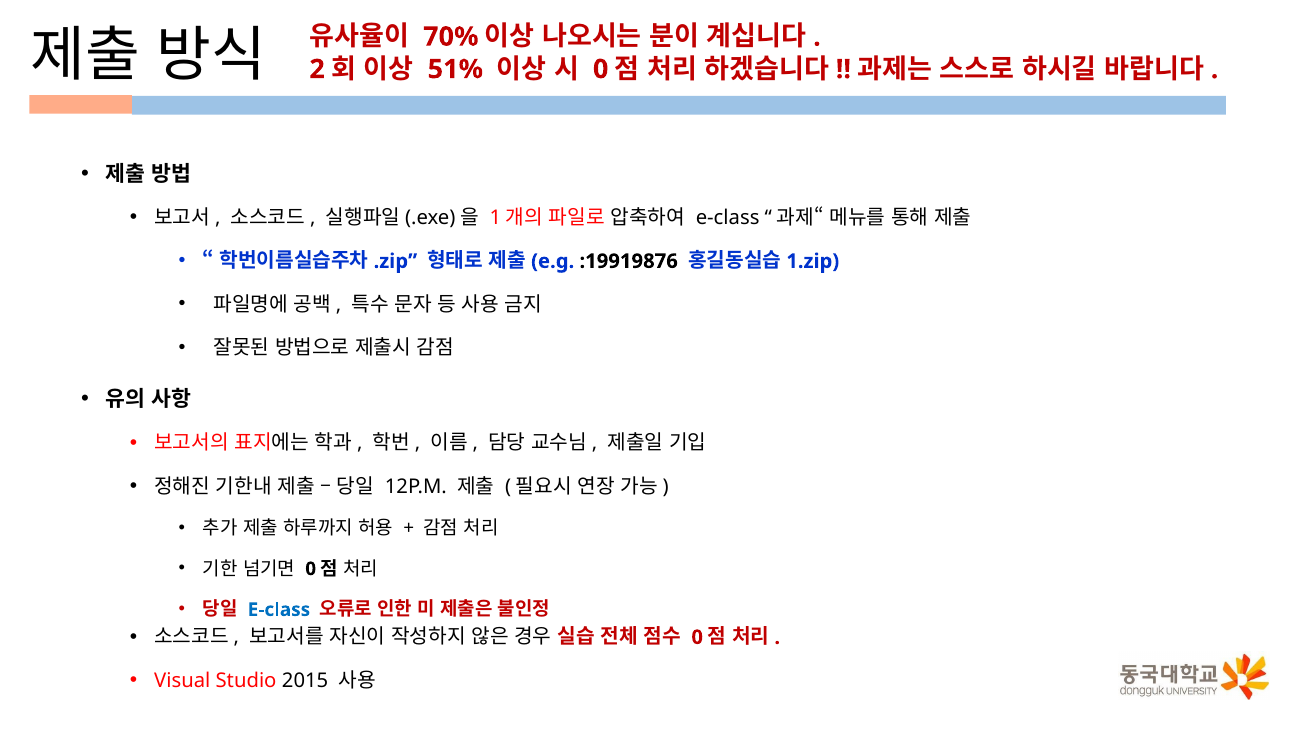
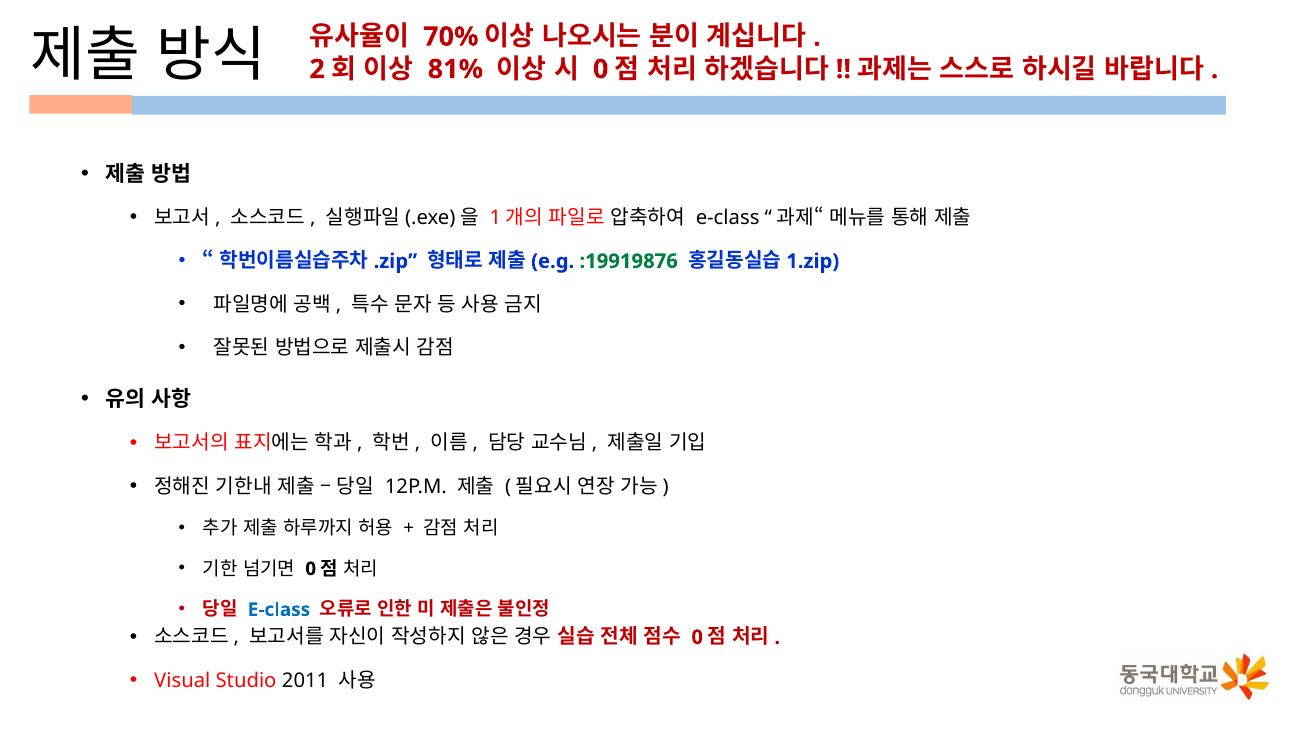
51%: 51% -> 81% (455, 69)
:19919876 colour: black -> green (629, 261)
2015: 2015 -> 2011 (305, 681)
